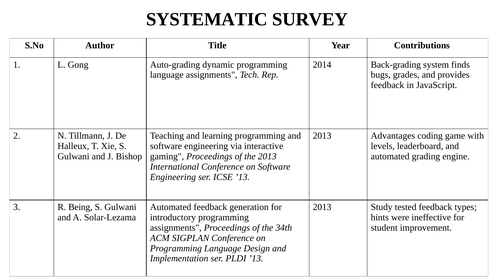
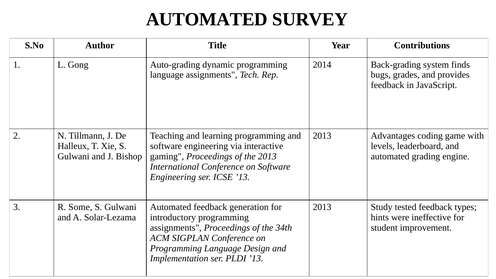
SYSTEMATIC: SYSTEMATIC -> AUTOMATED (207, 19)
Being: Being -> Some (80, 207)
